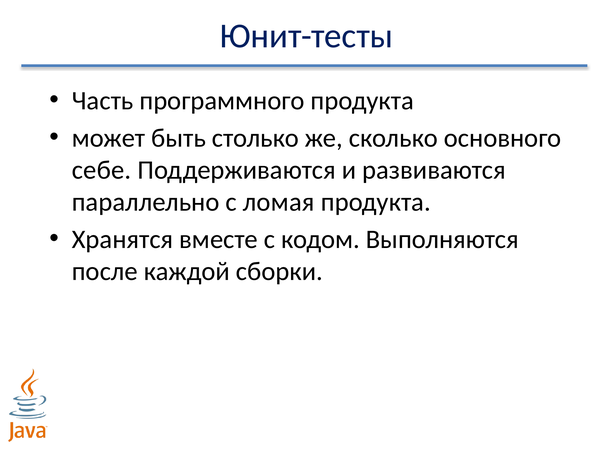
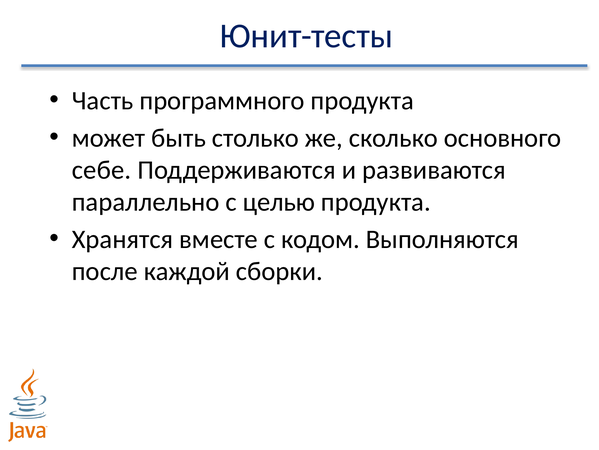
ломая: ломая -> целью (279, 202)
